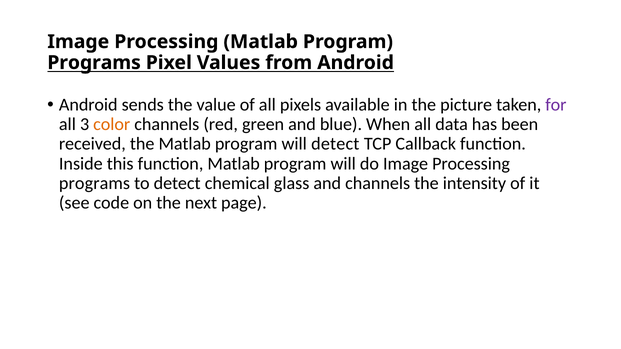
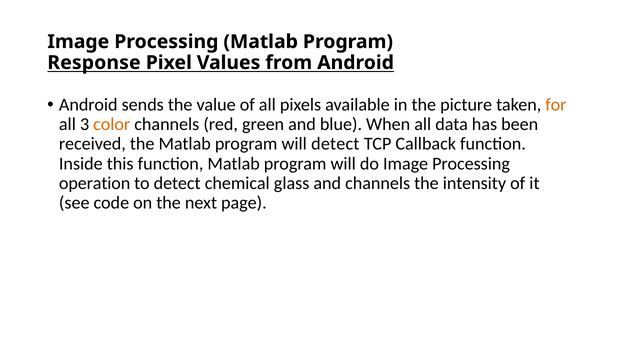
Programs: Programs -> Response (94, 63)
for colour: purple -> orange (556, 105)
programs: programs -> operation (95, 183)
